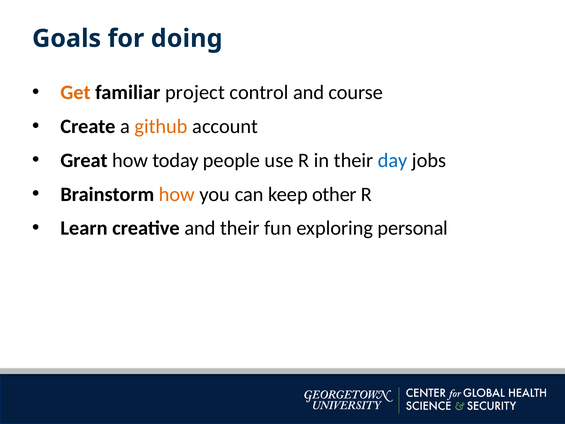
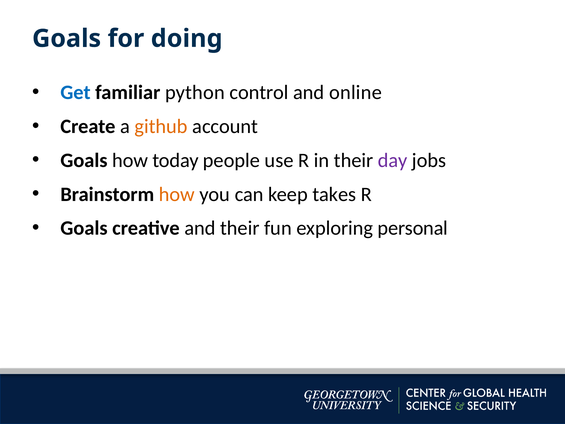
Get colour: orange -> blue (75, 92)
project: project -> python (195, 92)
course: course -> online (355, 92)
Great: Great -> Goals (84, 160)
day colour: blue -> purple (393, 160)
other: other -> takes (334, 194)
Learn: Learn -> Goals (84, 228)
